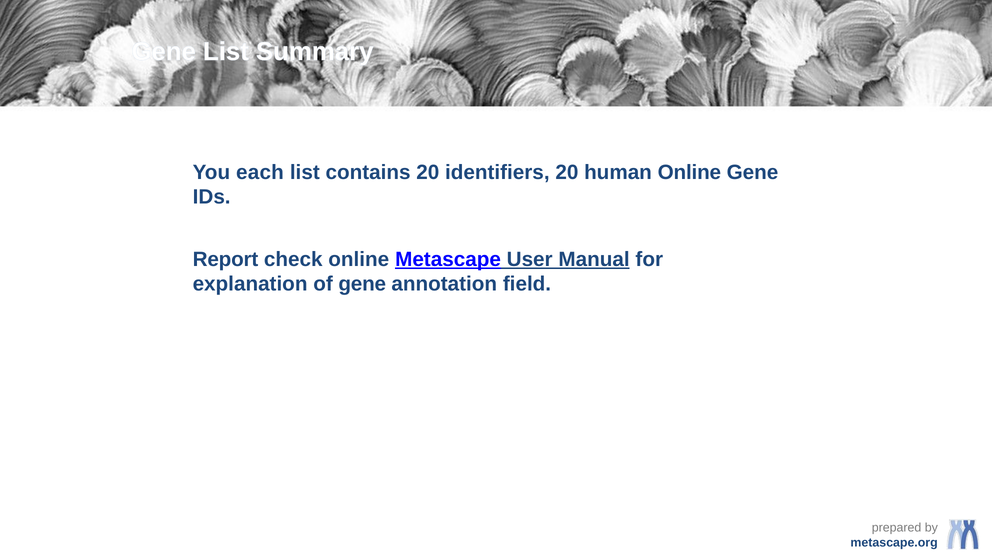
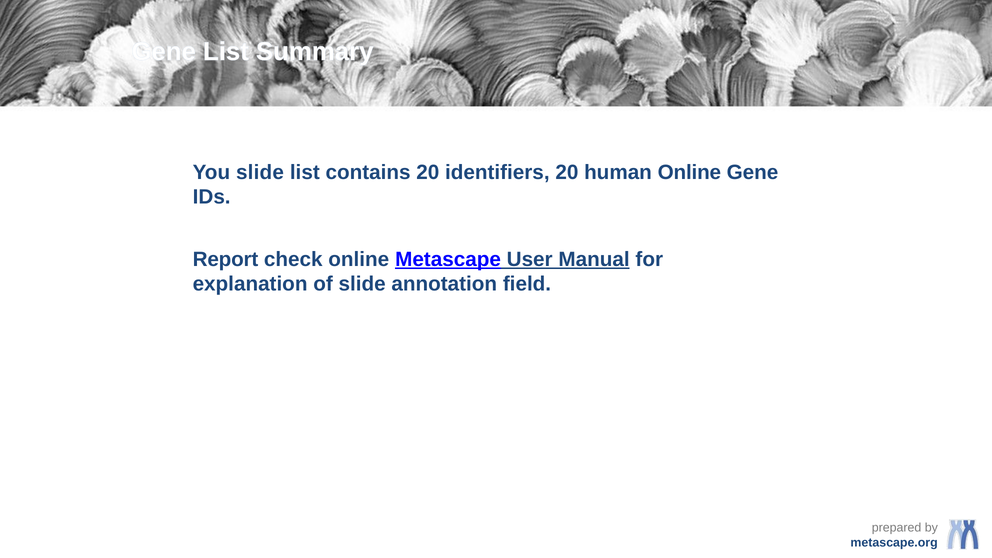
You each: each -> slide (260, 172)
of gene: gene -> slide (362, 284)
